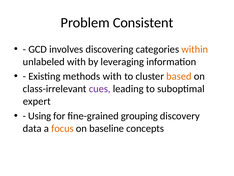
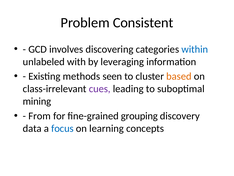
within colour: orange -> blue (195, 49)
methods with: with -> seen (112, 76)
expert: expert -> mining (37, 101)
Using: Using -> From (40, 116)
focus colour: orange -> blue (62, 128)
baseline: baseline -> learning (107, 128)
